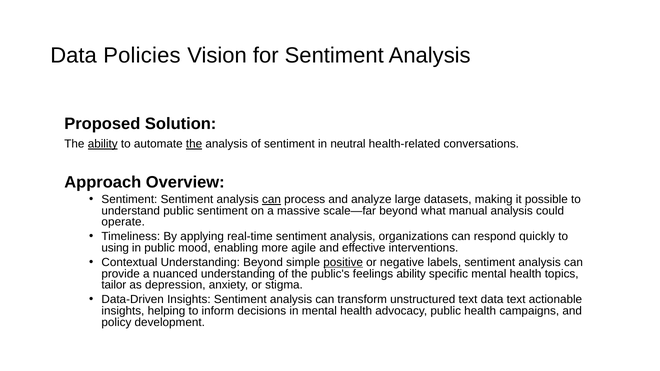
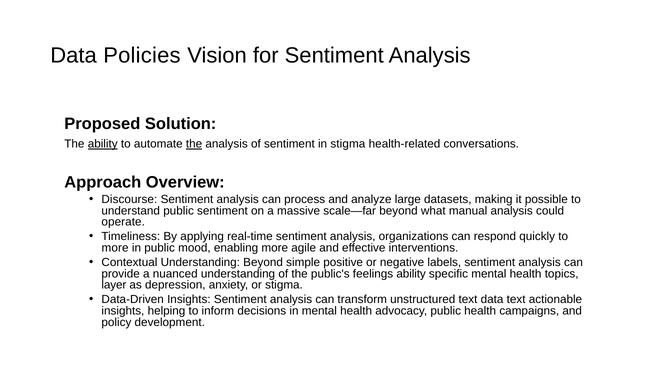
in neutral: neutral -> stigma (348, 144)
Sentiment: Sentiment -> Discourse (129, 200)
can underline: present -> none (272, 200)
using: using -> more (115, 248)
positive underline: present -> none (343, 262)
tailor: tailor -> layer (114, 285)
